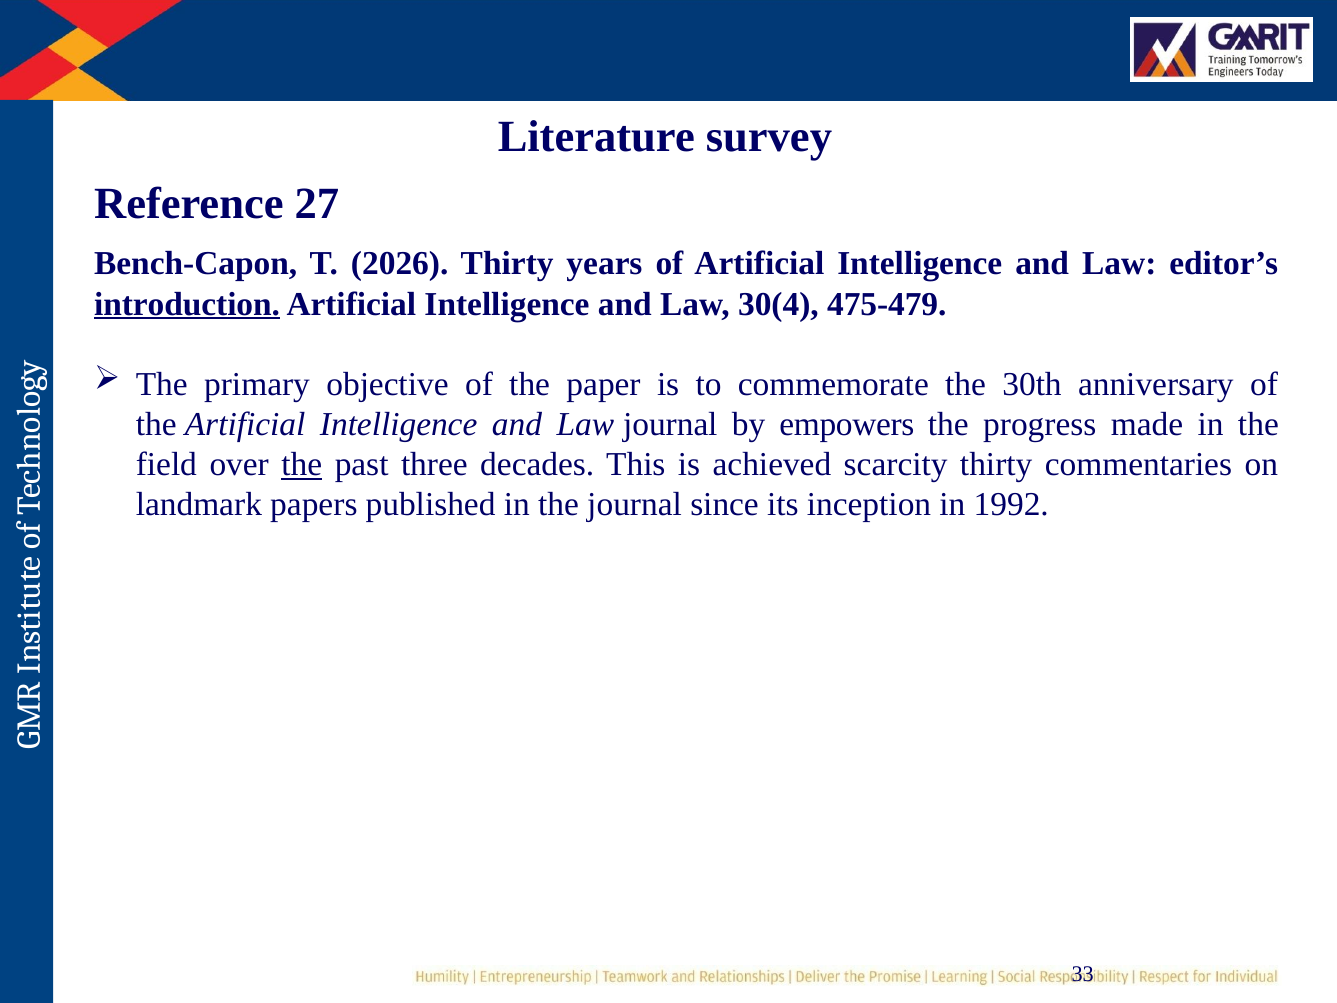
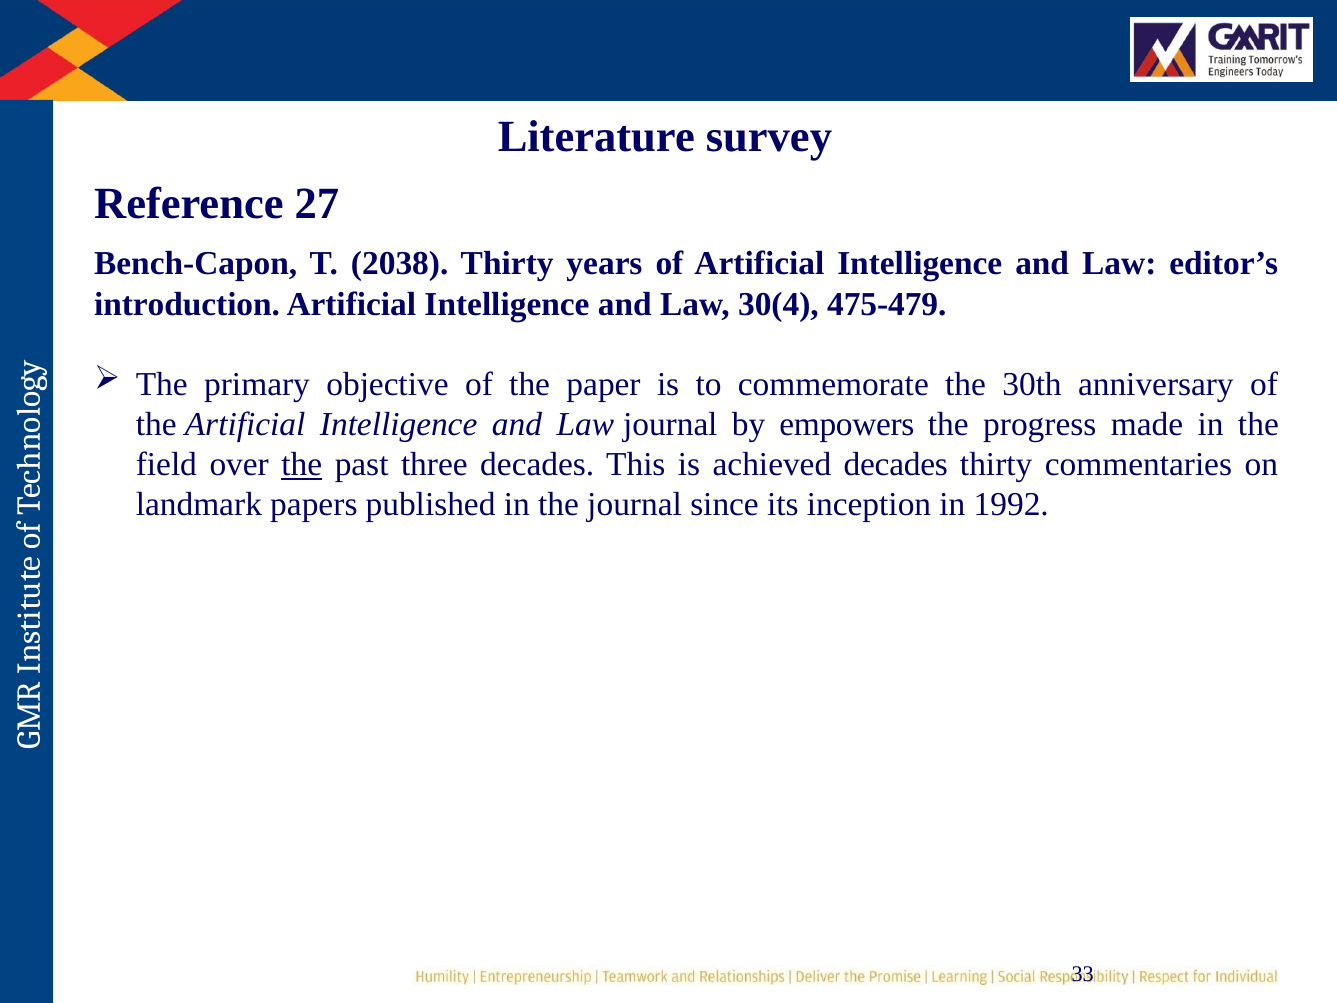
2026: 2026 -> 2038 (400, 264)
introduction underline: present -> none (187, 304)
achieved scarcity: scarcity -> decades (896, 464)
